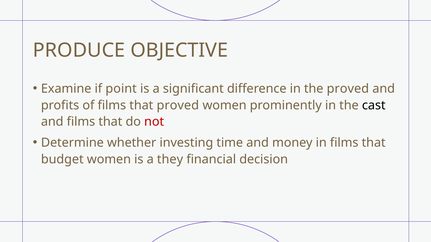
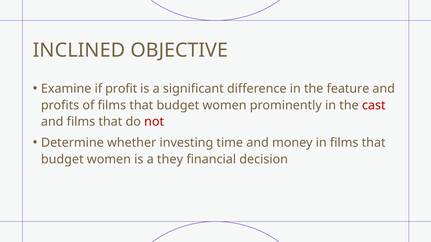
PRODUCE: PRODUCE -> INCLINED (79, 51)
point: point -> profit (121, 89)
the proved: proved -> feature (348, 89)
of films that proved: proved -> budget (178, 105)
cast colour: black -> red (374, 105)
